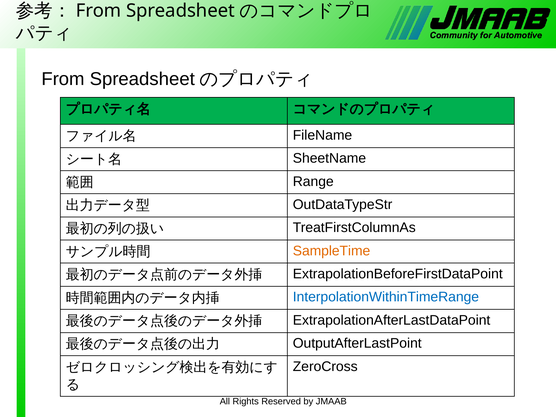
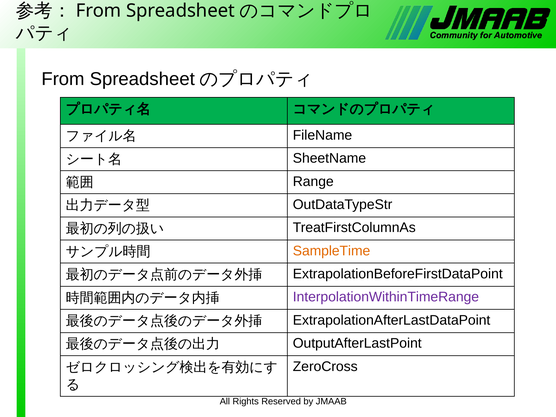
InterpolationWithinTimeRange colour: blue -> purple (386, 297)
